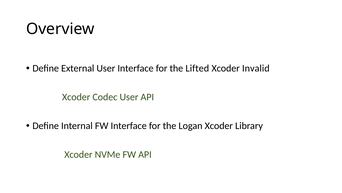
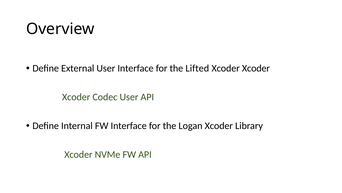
Invalid: Invalid -> Xcoder (256, 68)
